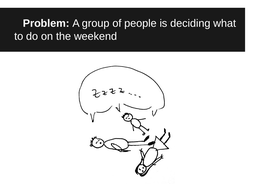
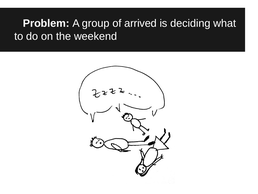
people: people -> arrived (141, 23)
